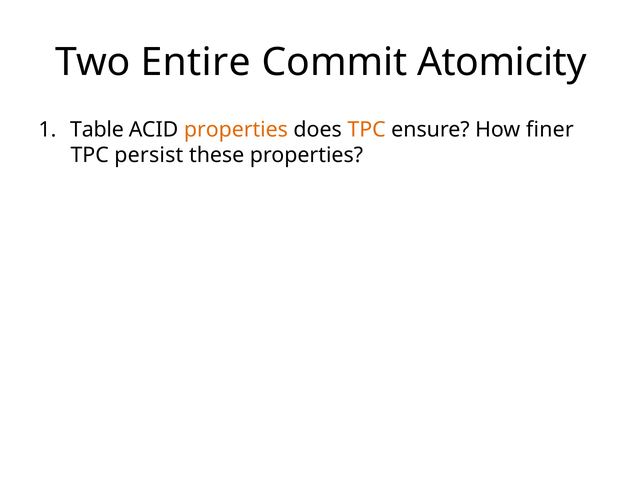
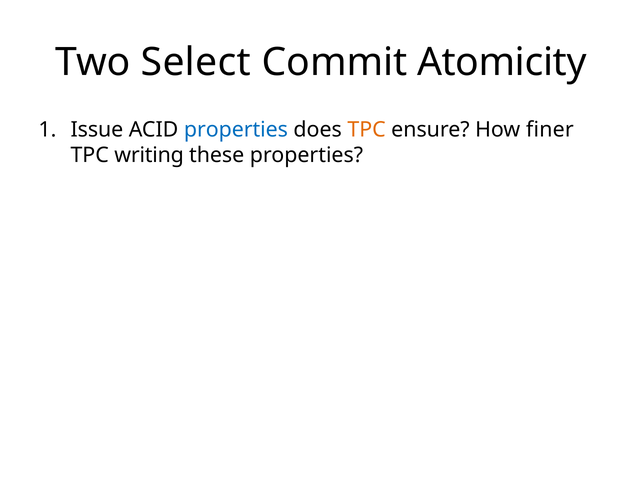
Entire: Entire -> Select (196, 62)
Table: Table -> Issue (97, 130)
properties colour: orange -> blue (236, 130)
persist: persist -> writing (149, 155)
